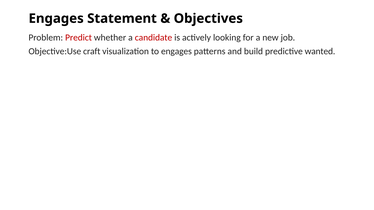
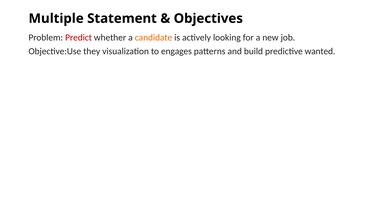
Engages: Engages -> Multiple (56, 19)
candidate colour: red -> orange (153, 37)
craft: craft -> they (92, 51)
